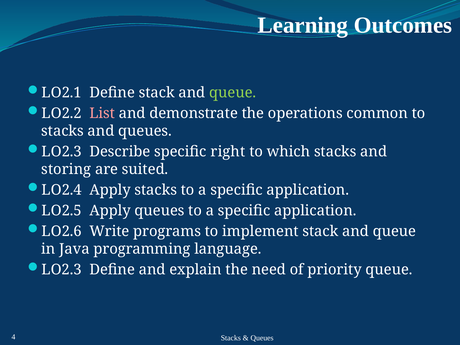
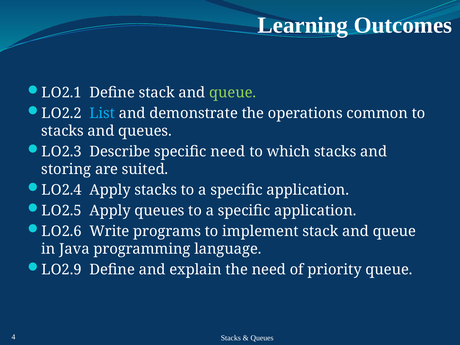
List colour: pink -> light blue (102, 113)
specific right: right -> need (228, 152)
LO2.3: LO2.3 -> LO2.9 (62, 270)
